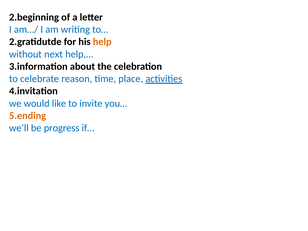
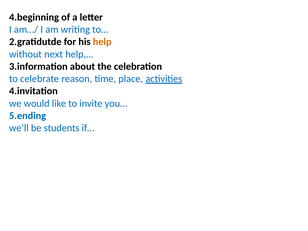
2.beginning: 2.beginning -> 4.beginning (34, 17)
5.ending colour: orange -> blue (28, 116)
progress: progress -> students (62, 128)
